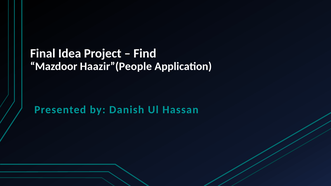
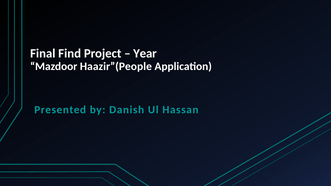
Idea: Idea -> Find (70, 53)
Find: Find -> Year (145, 53)
